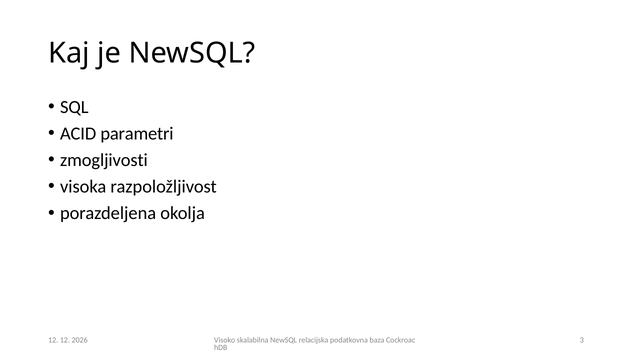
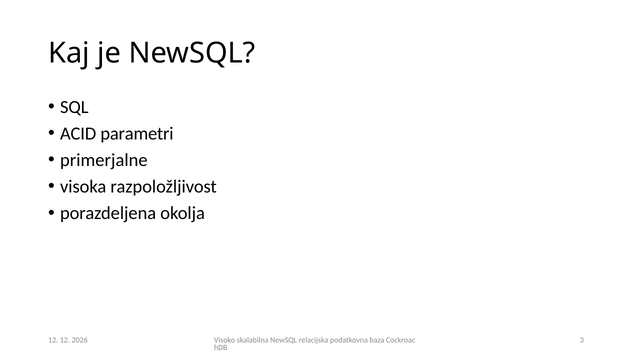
zmogljivosti: zmogljivosti -> primerjalne (104, 160)
